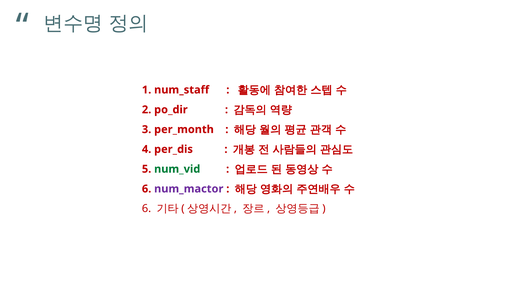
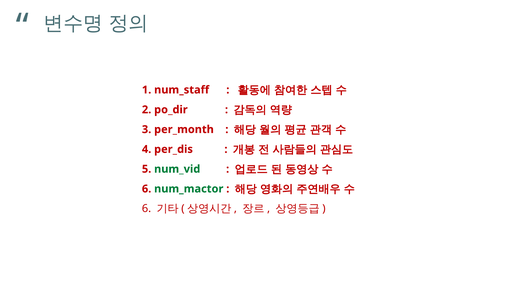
num_mactor colour: purple -> green (189, 189)
